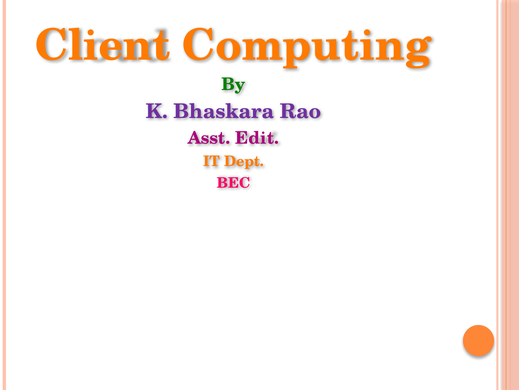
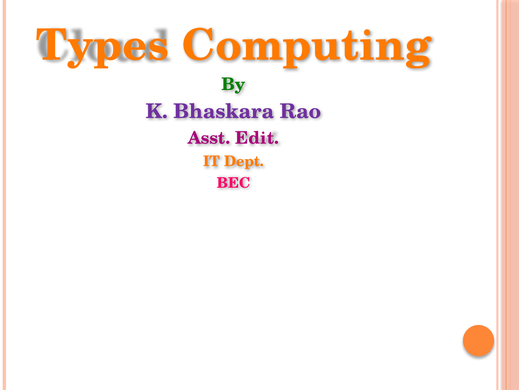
Client: Client -> Types (102, 45)
